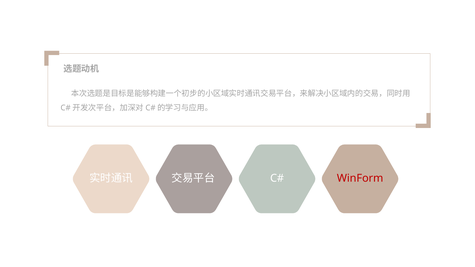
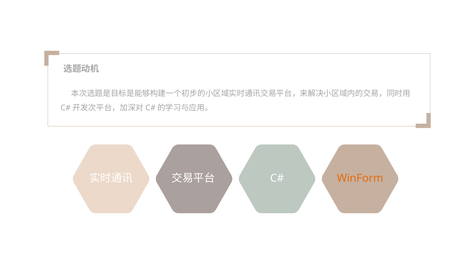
WinForm colour: red -> orange (360, 178)
